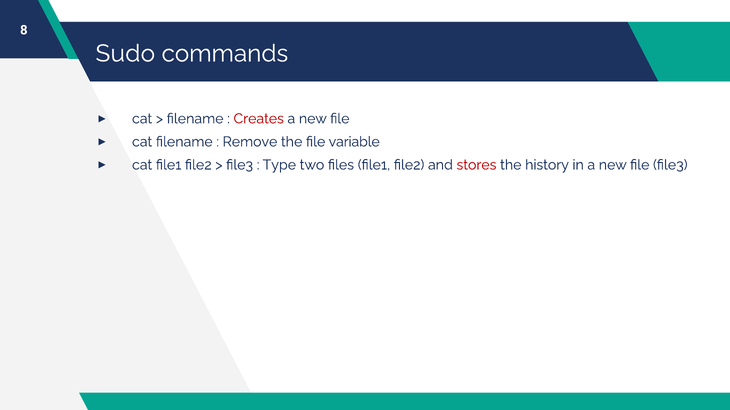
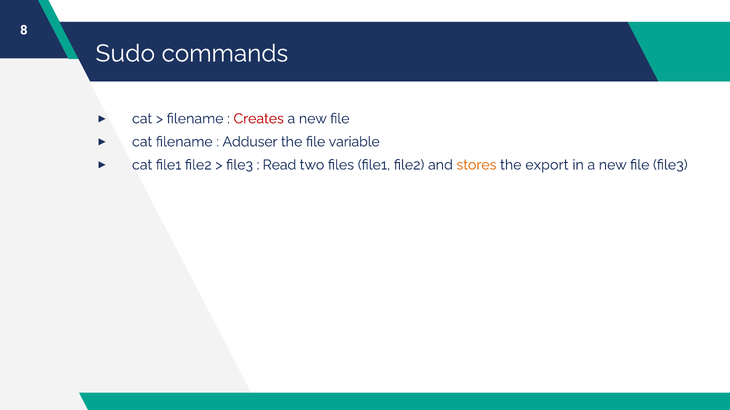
Remove: Remove -> Adduser (250, 142)
Type: Type -> Read (279, 165)
stores colour: red -> orange (476, 165)
history: history -> export (547, 165)
